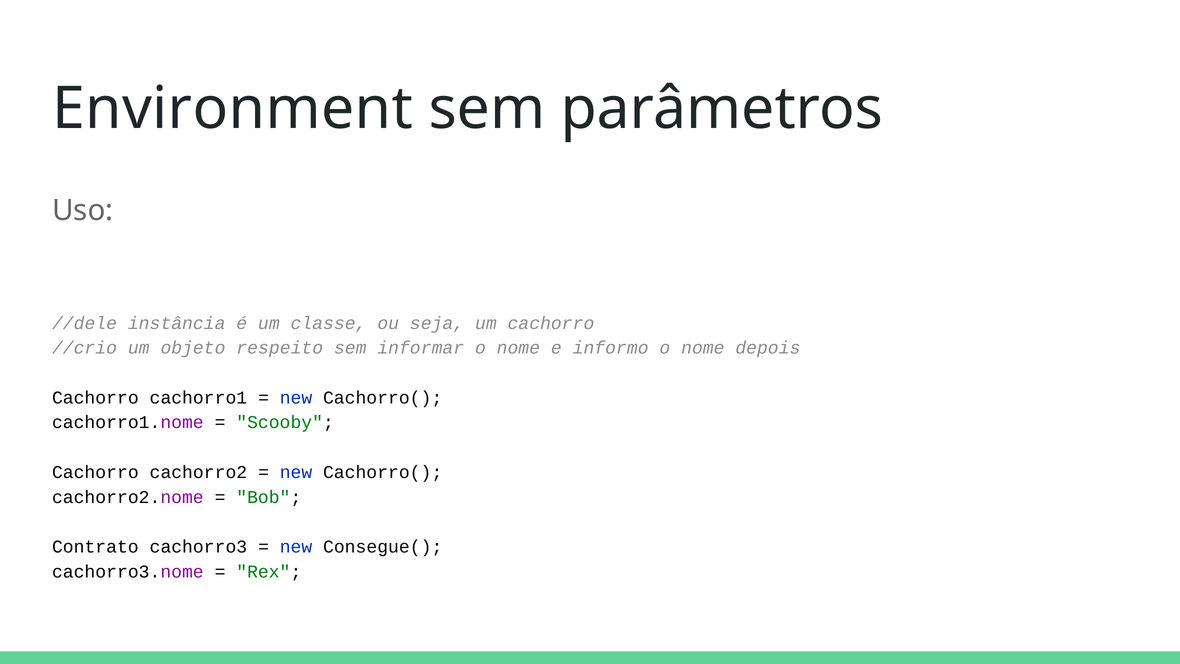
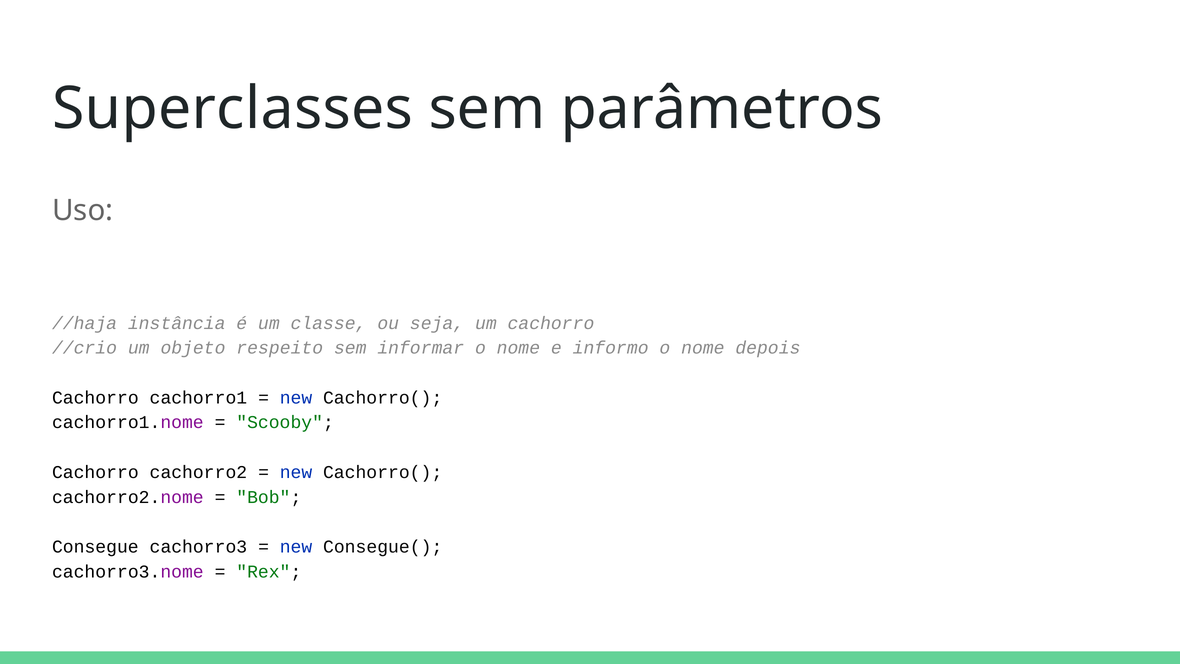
Environment: Environment -> Superclasses (233, 109)
//dele: //dele -> //haja (85, 323)
Contrato: Contrato -> Consegue (95, 547)
